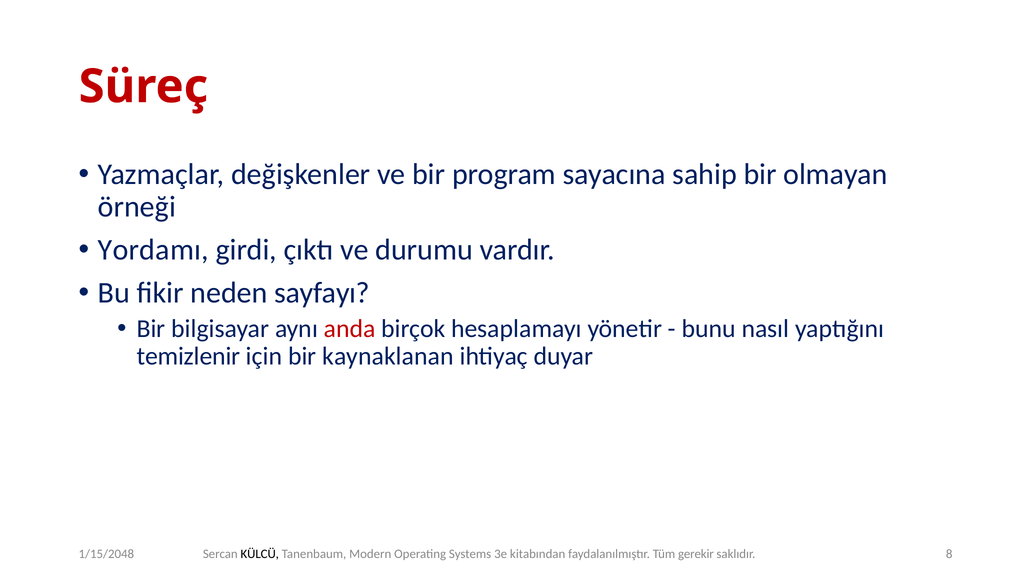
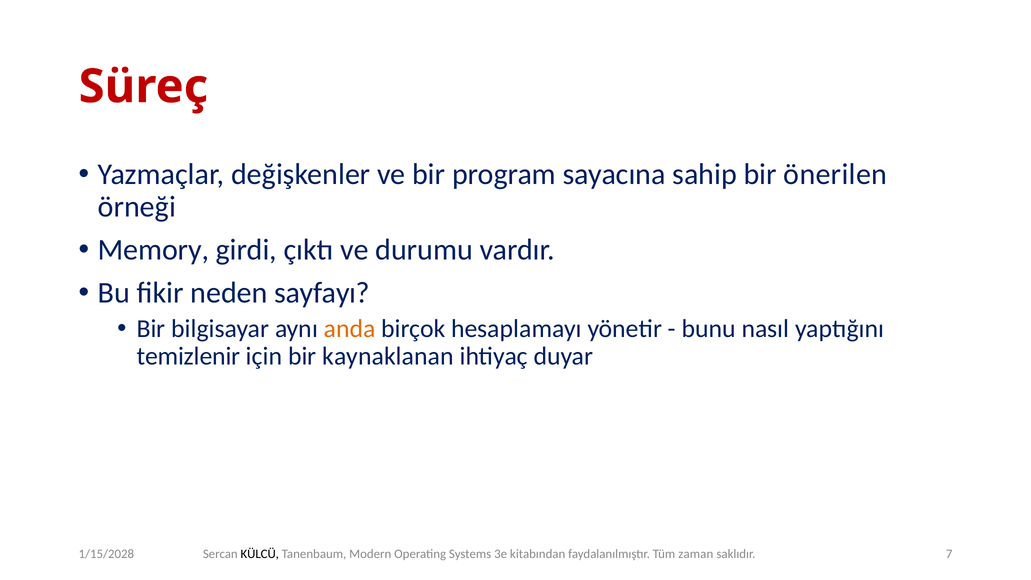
olmayan: olmayan -> önerilen (835, 174)
Yordamı: Yordamı -> Memory (154, 250)
anda colour: red -> orange (350, 329)
gerekir: gerekir -> zaman (696, 554)
8: 8 -> 7 (949, 554)
1/15/2048: 1/15/2048 -> 1/15/2028 (106, 554)
